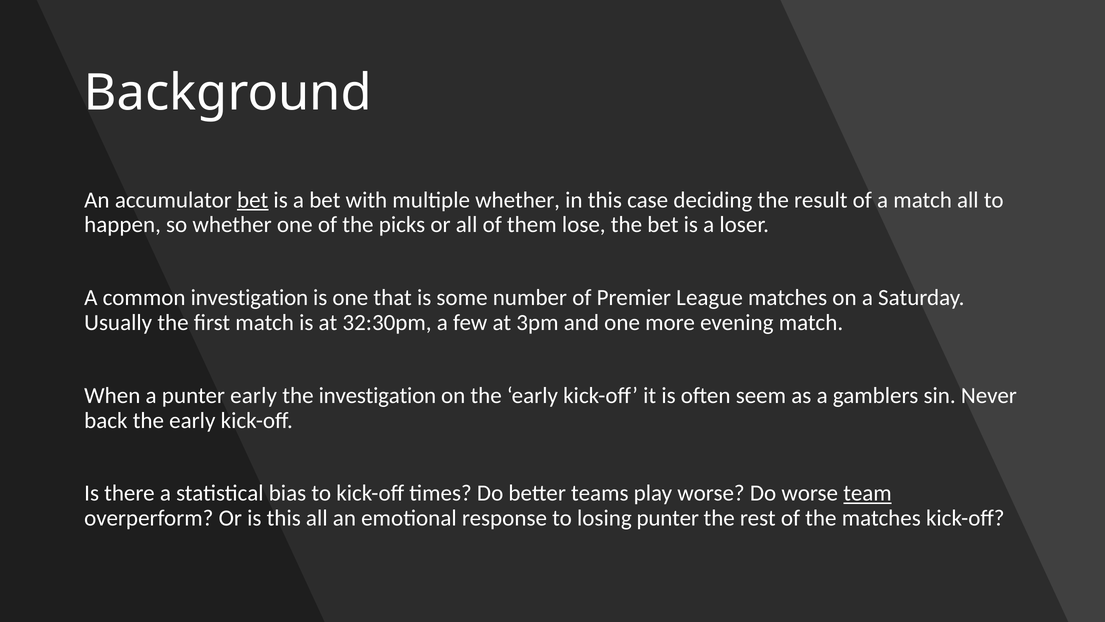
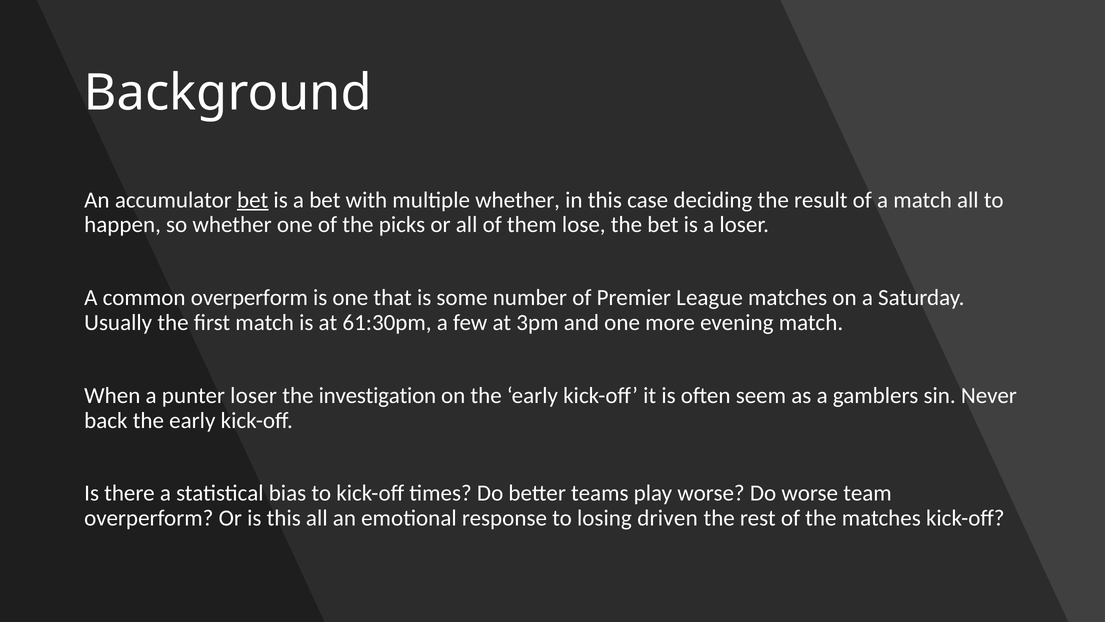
common investigation: investigation -> overperform (249, 297)
32:30pm: 32:30pm -> 61:30pm (387, 322)
punter early: early -> loser (254, 395)
team underline: present -> none (868, 493)
losing punter: punter -> driven (668, 518)
